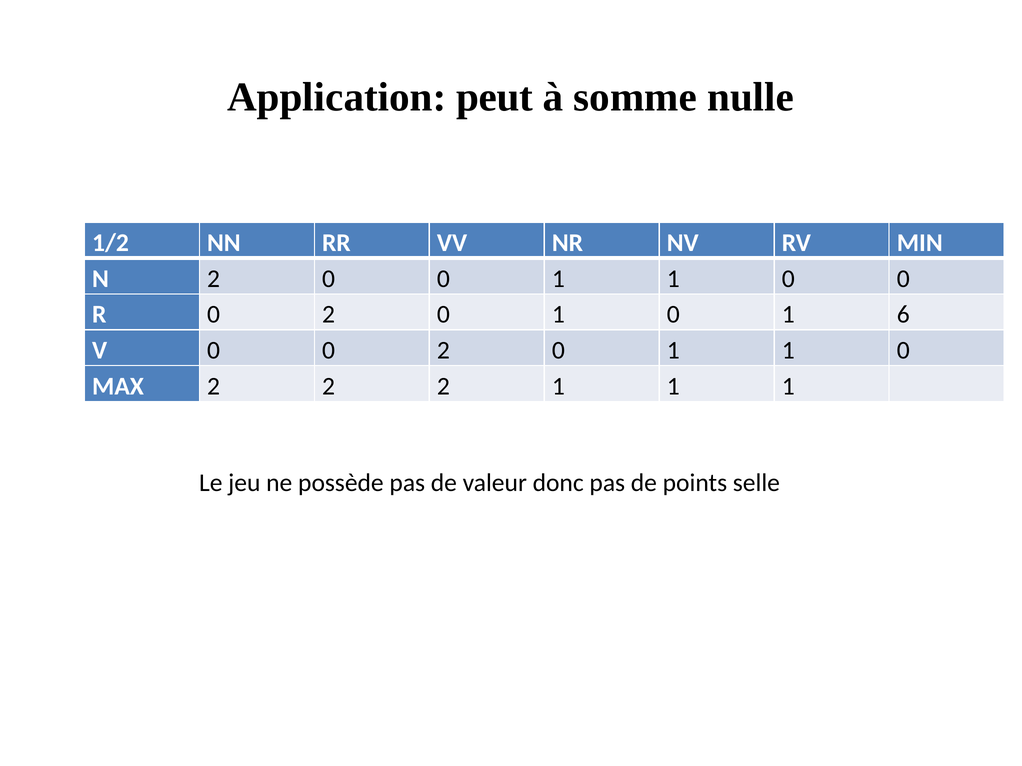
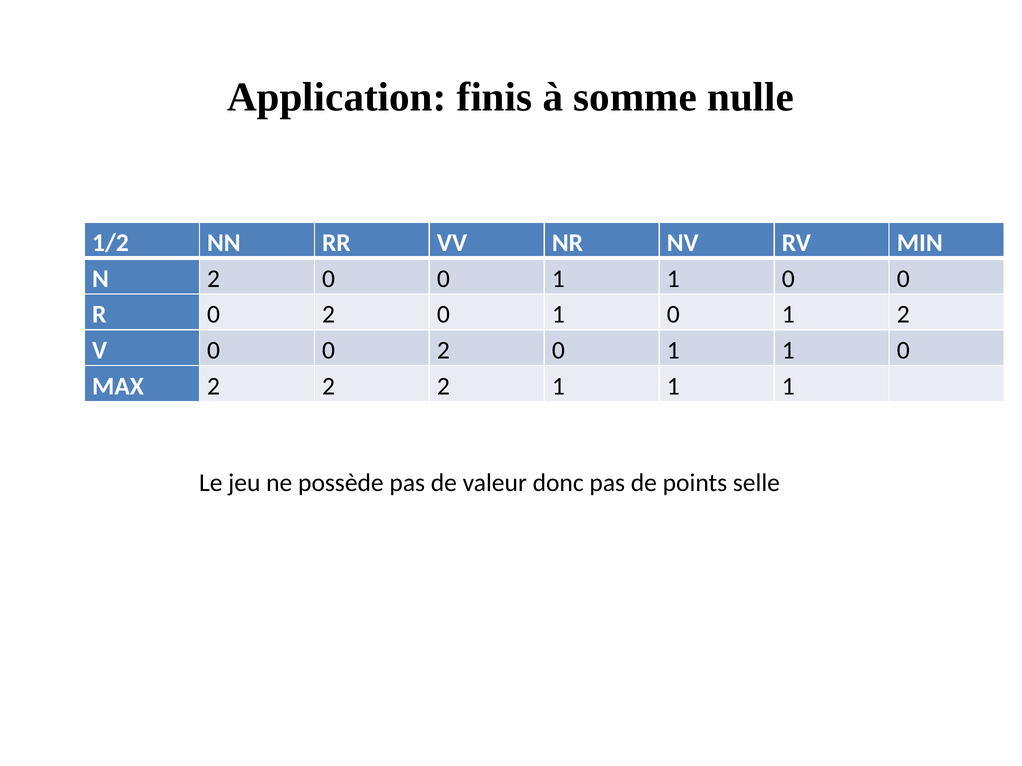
peut: peut -> finis (495, 97)
1 6: 6 -> 2 (903, 315)
